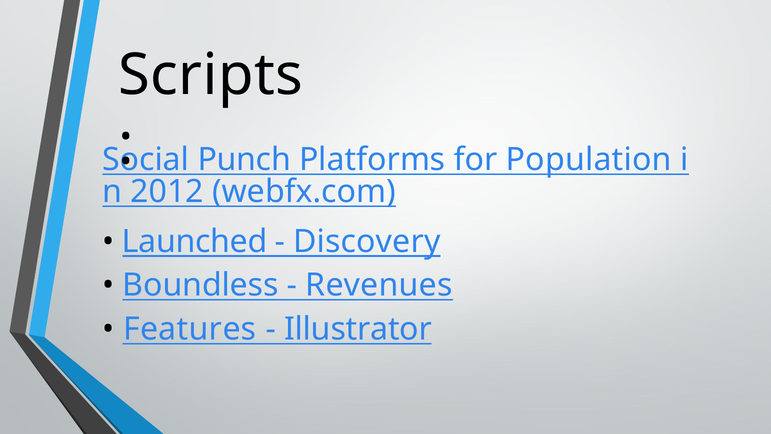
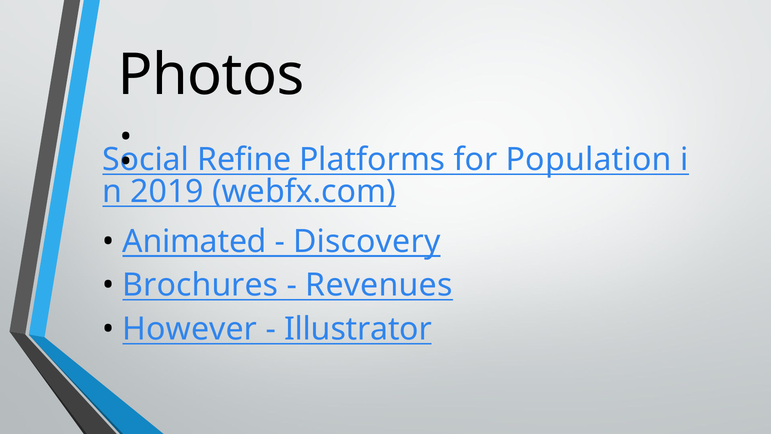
Scripts: Scripts -> Photos (211, 75)
Punch: Punch -> Refine (244, 160)
2012: 2012 -> 2019 (167, 192)
Launched: Launched -> Animated (195, 241)
Boundless: Boundless -> Brochures (200, 285)
Features: Features -> However (190, 329)
